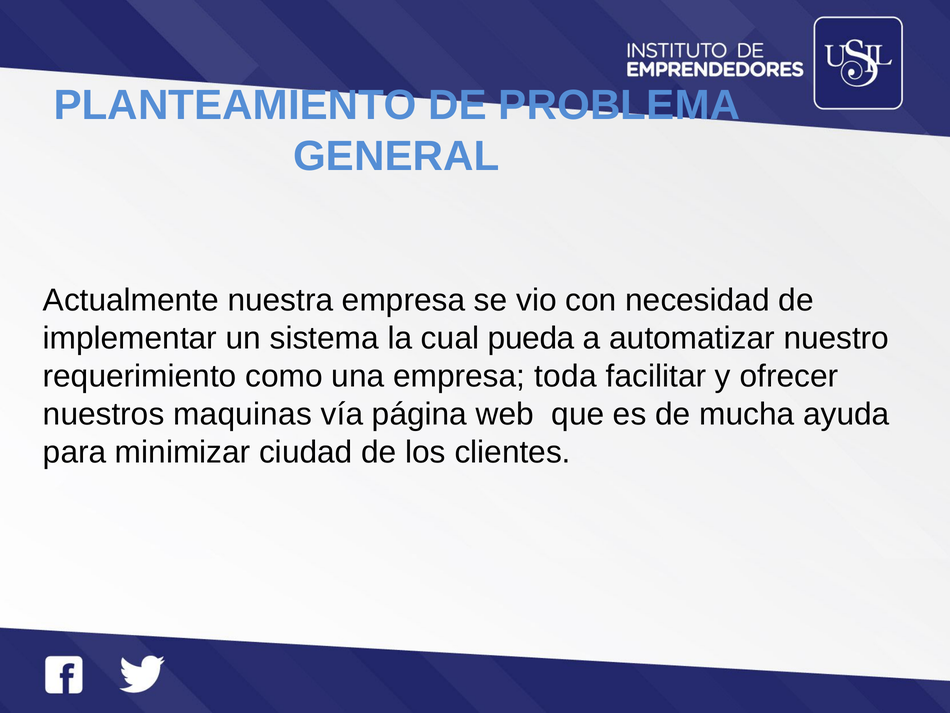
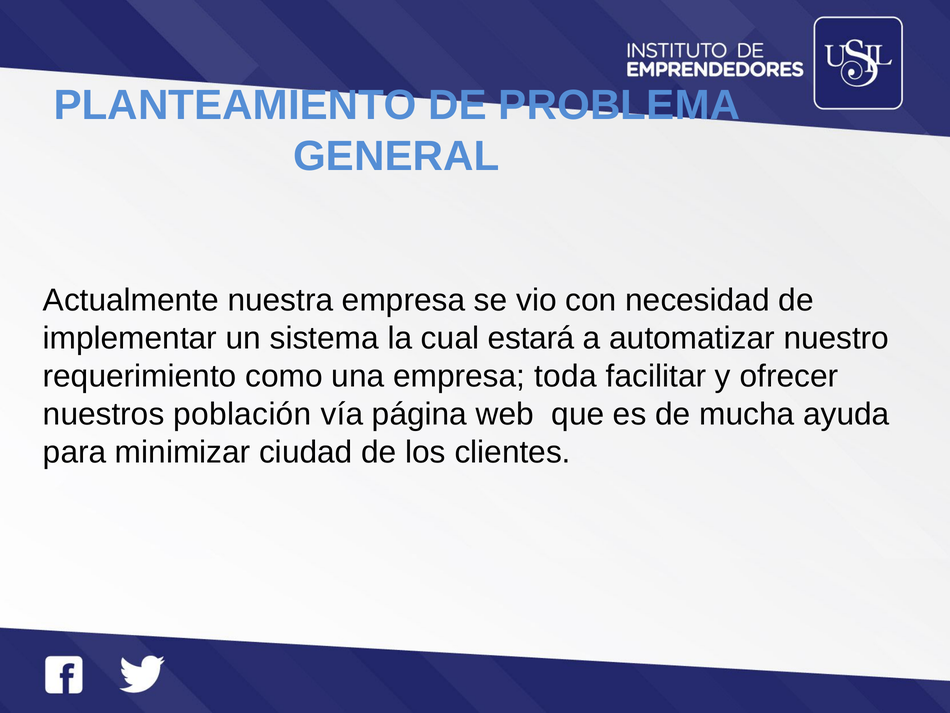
pueda: pueda -> estará (531, 338)
maquinas: maquinas -> población (242, 414)
